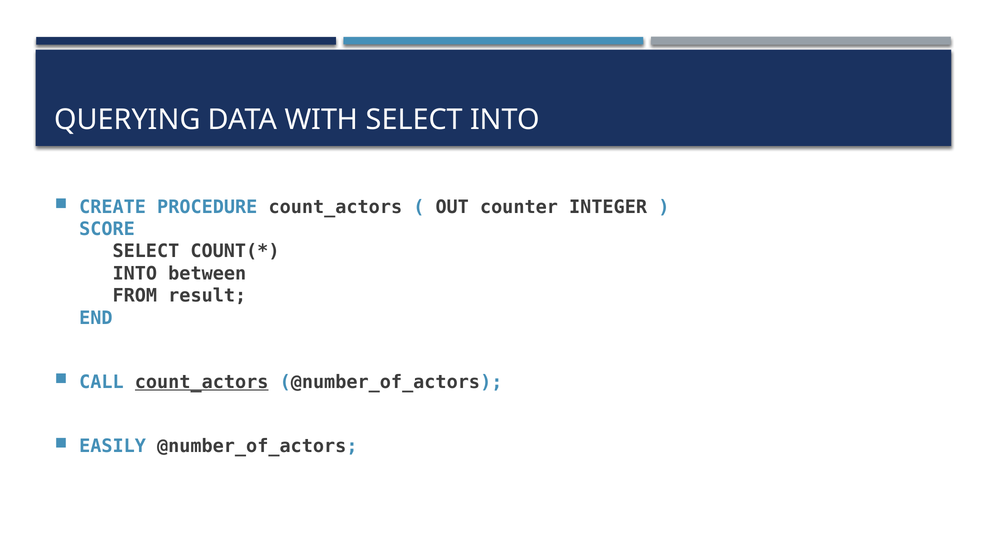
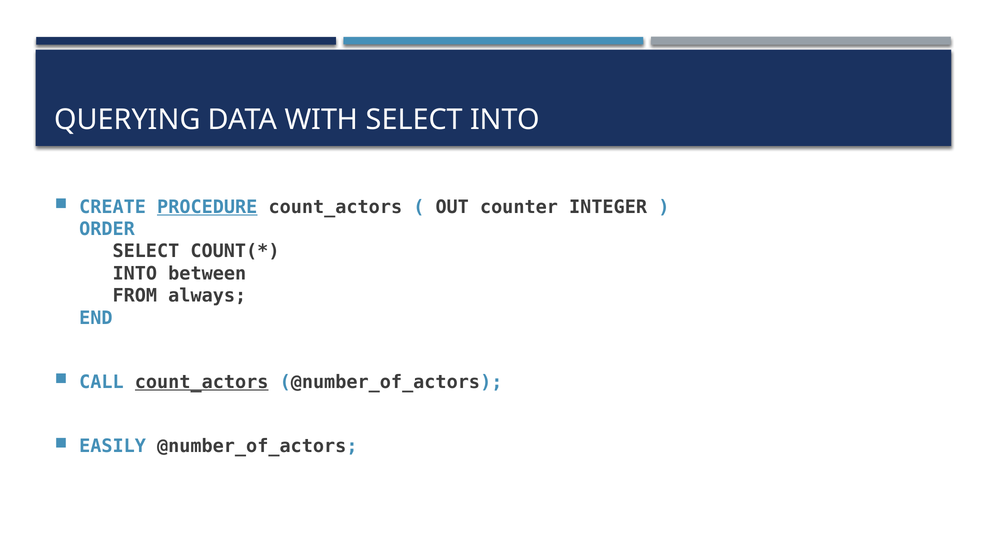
PROCEDURE underline: none -> present (207, 207)
SCORE: SCORE -> ORDER (107, 229)
result: result -> always (207, 296)
